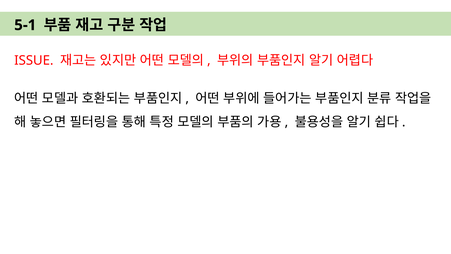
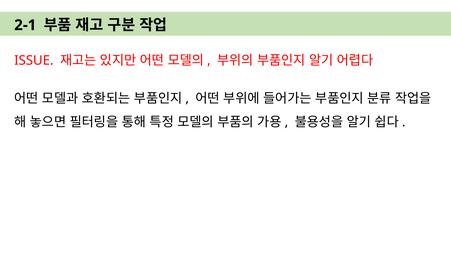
5-1: 5-1 -> 2-1 (25, 25)
